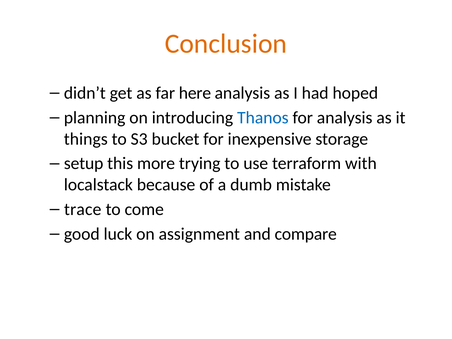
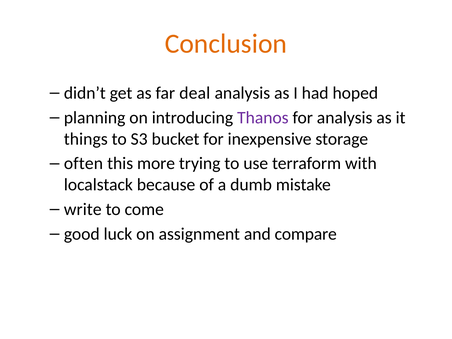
here: here -> deal (195, 93)
Thanos colour: blue -> purple (263, 118)
setup: setup -> often (83, 164)
trace: trace -> write (83, 209)
